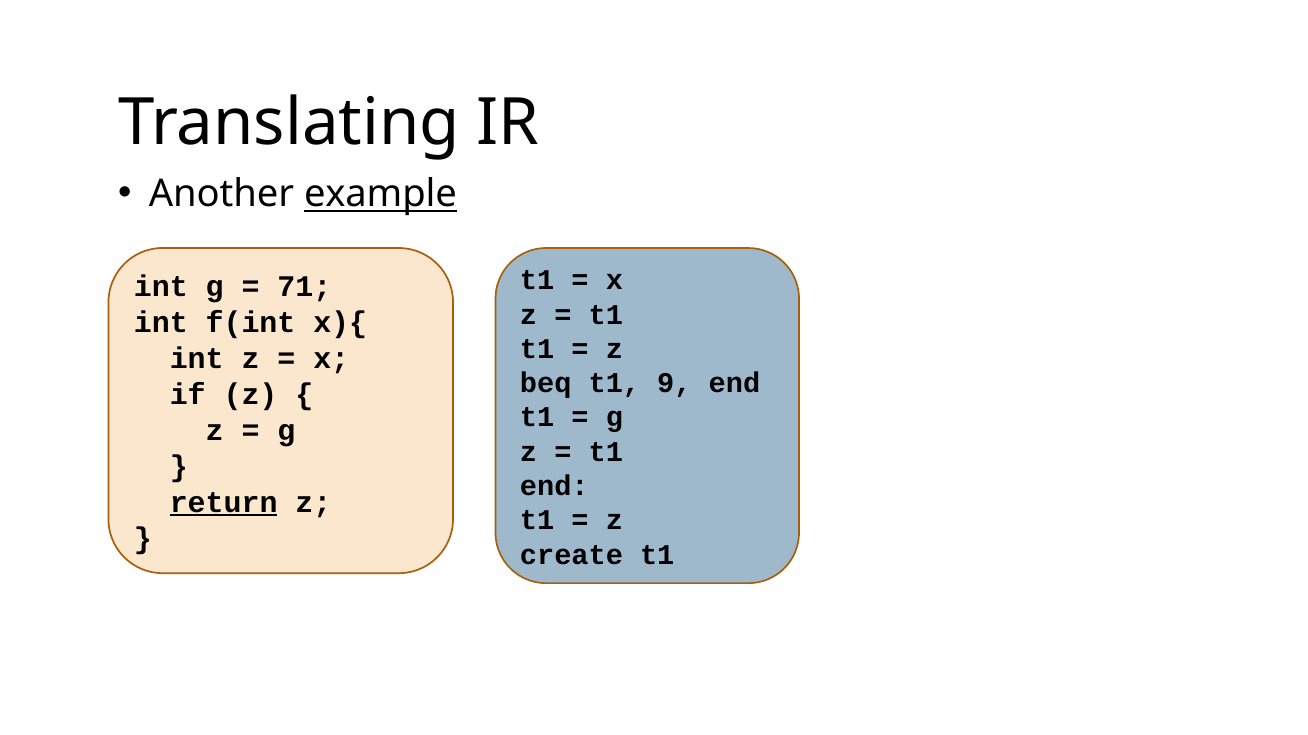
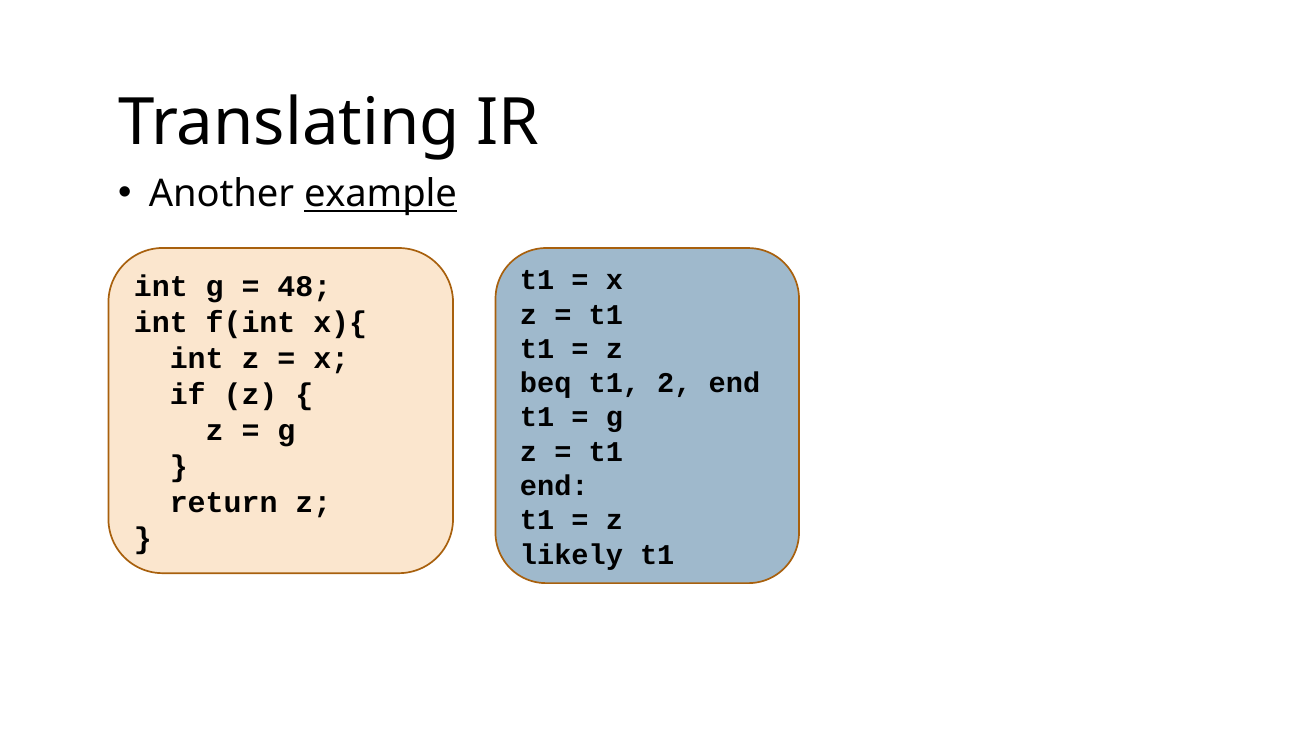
71: 71 -> 48 (304, 287)
9: 9 -> 2 (674, 384)
return underline: present -> none (224, 503)
create: create -> likely (571, 555)
